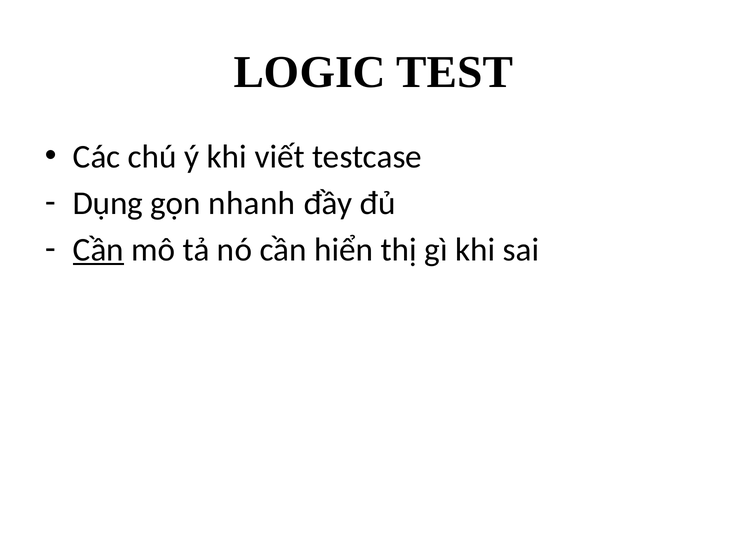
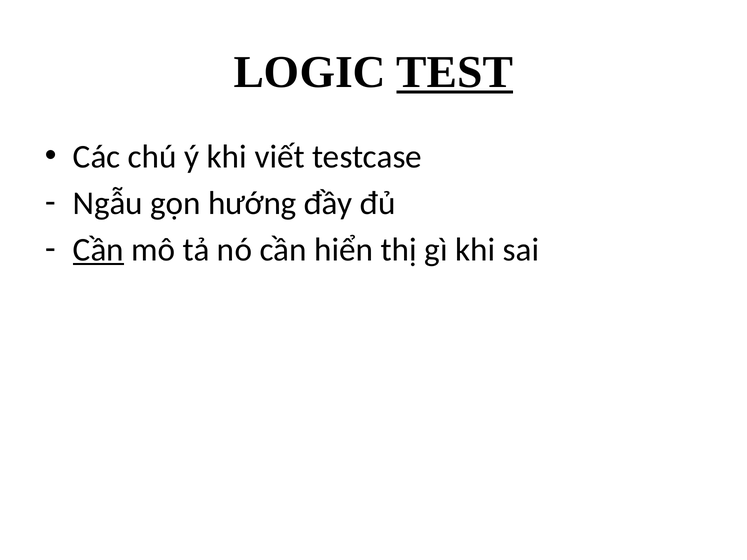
TEST underline: none -> present (455, 72)
Dụng: Dụng -> Ngẫu (108, 203)
nhanh: nhanh -> hướng (252, 203)
